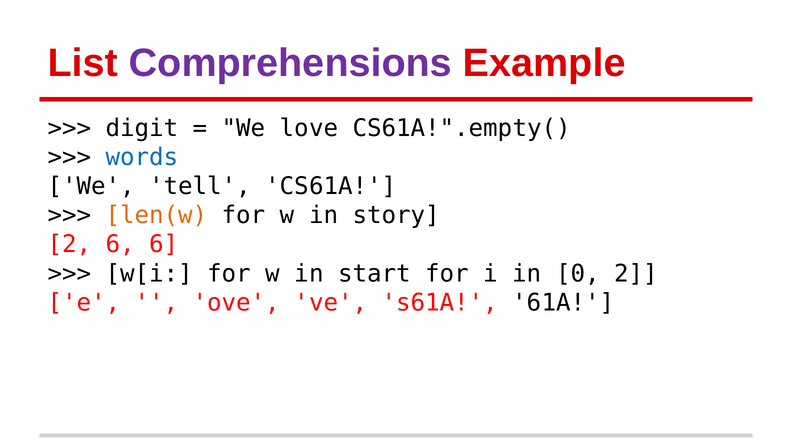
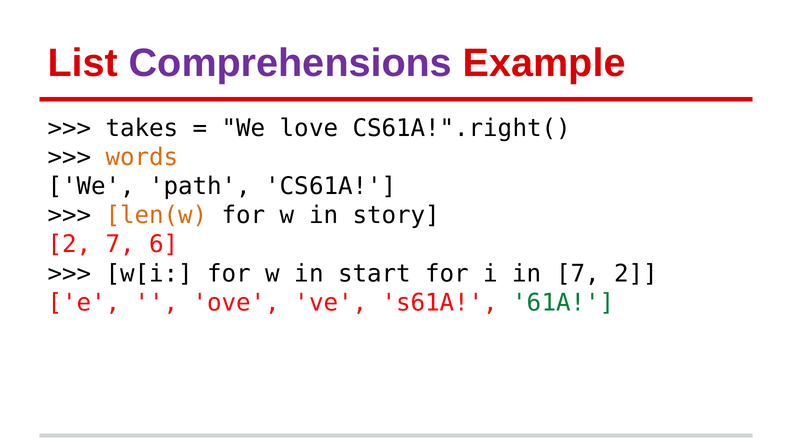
digit: digit -> takes (142, 128)
CS61A!".empty(: CS61A!".empty( -> CS61A!".right( (462, 128)
words colour: blue -> orange (142, 157)
tell: tell -> path (200, 186)
2 6: 6 -> 7 (120, 244)
in 0: 0 -> 7 (578, 273)
61A colour: black -> green (563, 302)
